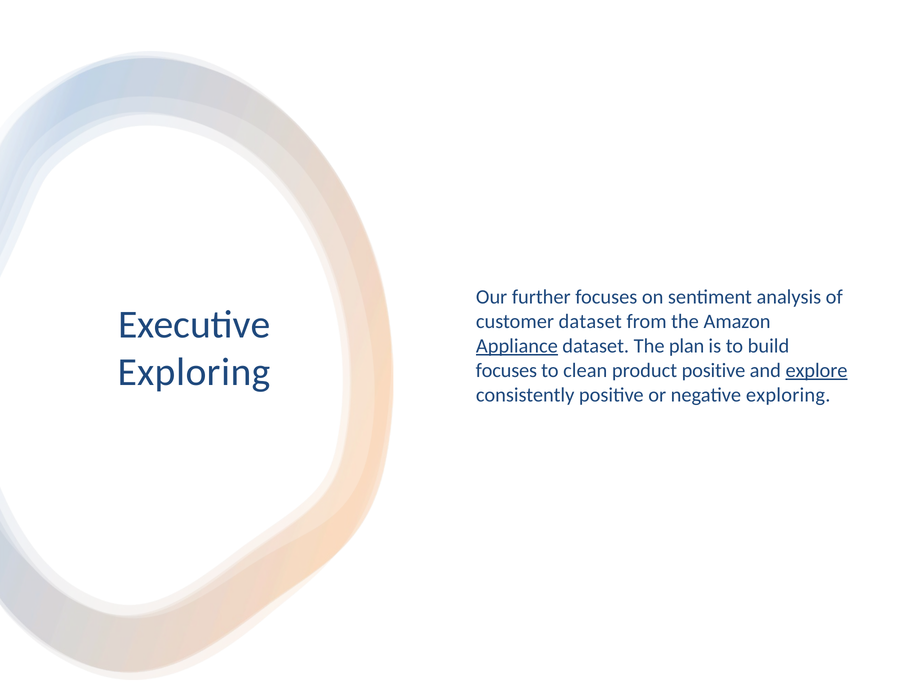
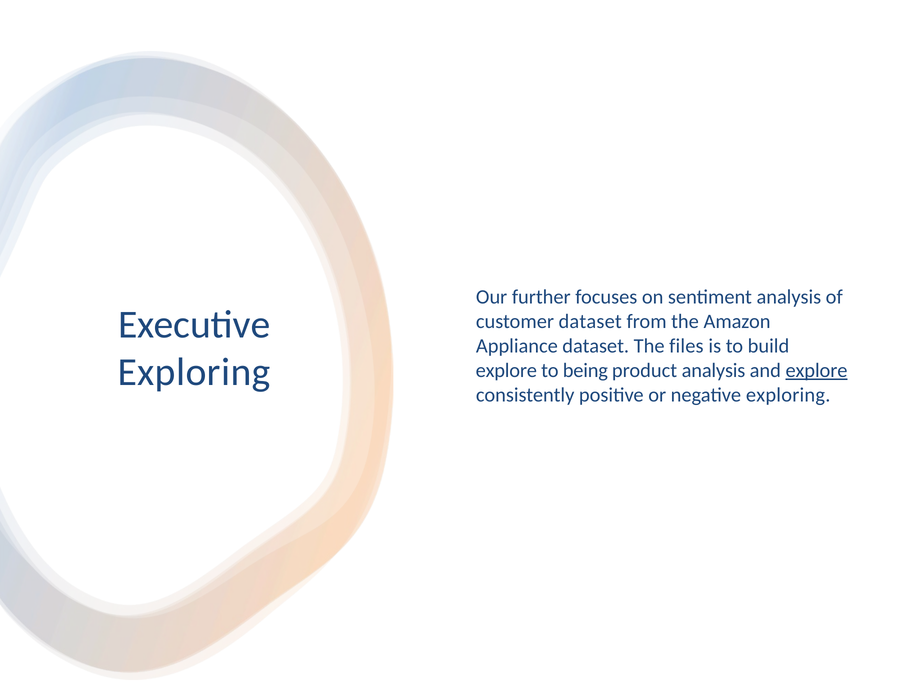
Appliance underline: present -> none (517, 346)
plan: plan -> files (686, 346)
focuses: focuses -> explore (506, 371)
clean: clean -> being (585, 371)
product positive: positive -> analysis (714, 371)
